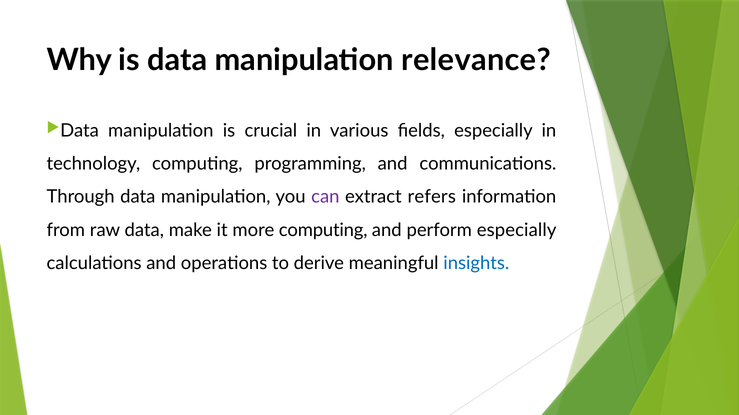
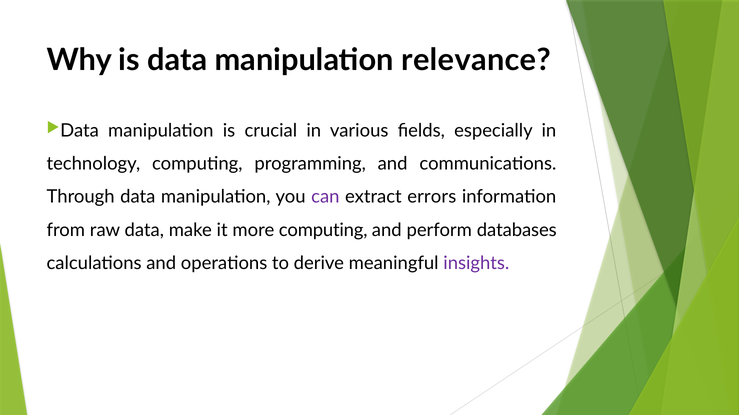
refers: refers -> errors (432, 197)
perform especially: especially -> databases (517, 230)
insights colour: blue -> purple (476, 264)
